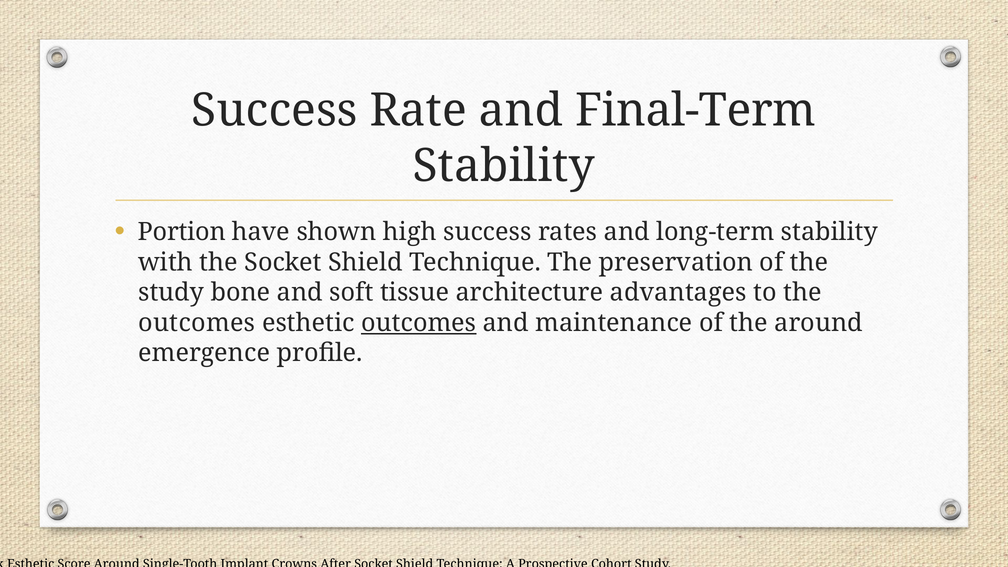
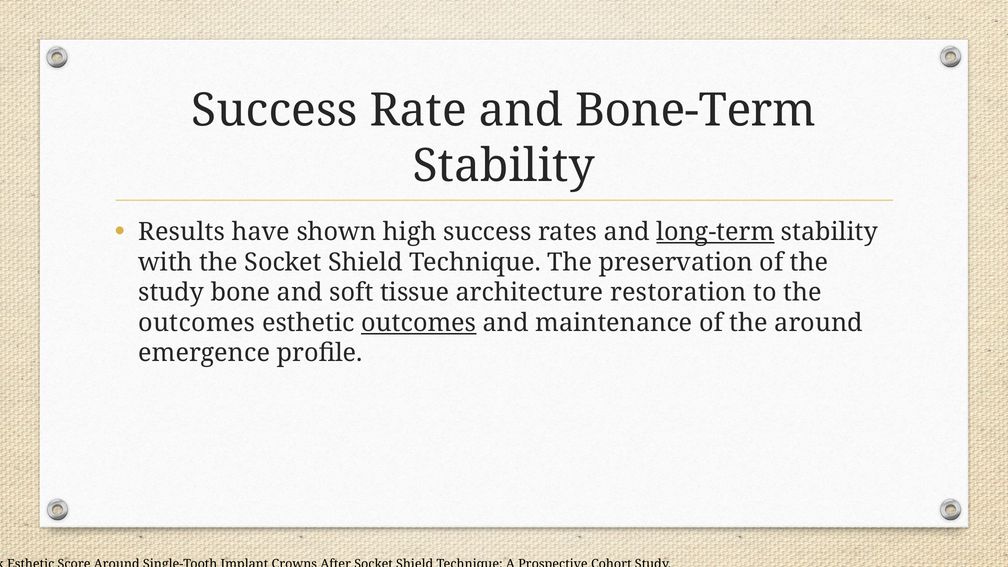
Final-Term: Final-Term -> Bone-Term (696, 111)
Portion: Portion -> Results (182, 232)
long-term underline: none -> present (715, 232)
advantages: advantages -> restoration (678, 293)
